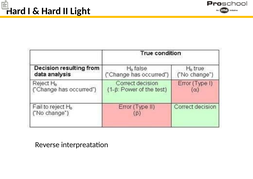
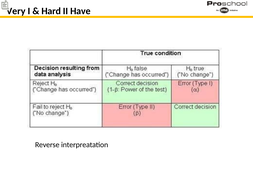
Hard: Hard -> Very (16, 11)
Light: Light -> Have (80, 11)
